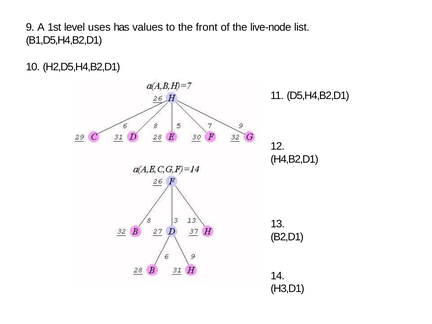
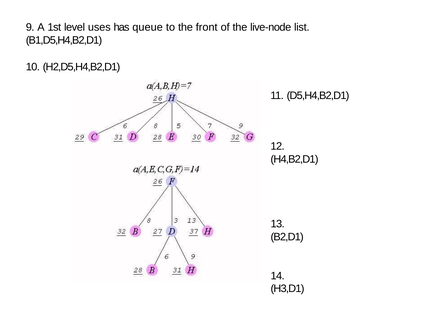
values: values -> queue (148, 27)
